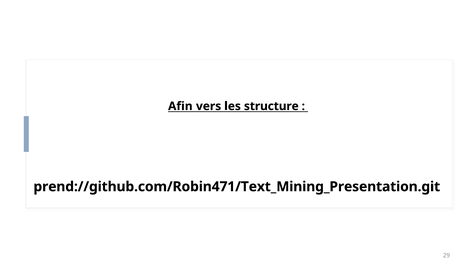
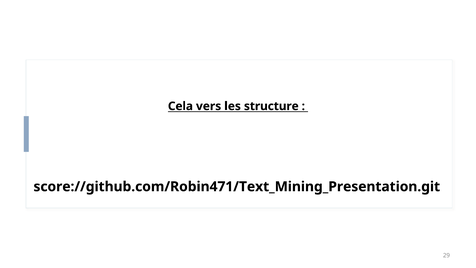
Afin: Afin -> Cela (180, 106)
prend://github.com/Robin471/Text_Mining_Presentation.git: prend://github.com/Robin471/Text_Mining_Presentation.git -> score://github.com/Robin471/Text_Mining_Presentation.git (237, 186)
